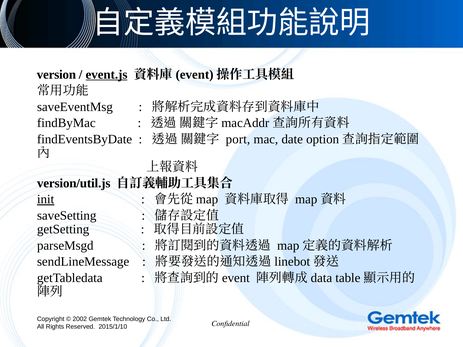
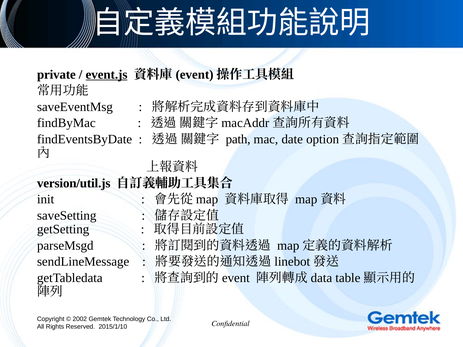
version: version -> private (56, 75)
port: port -> path (238, 139)
init underline: present -> none (46, 199)
